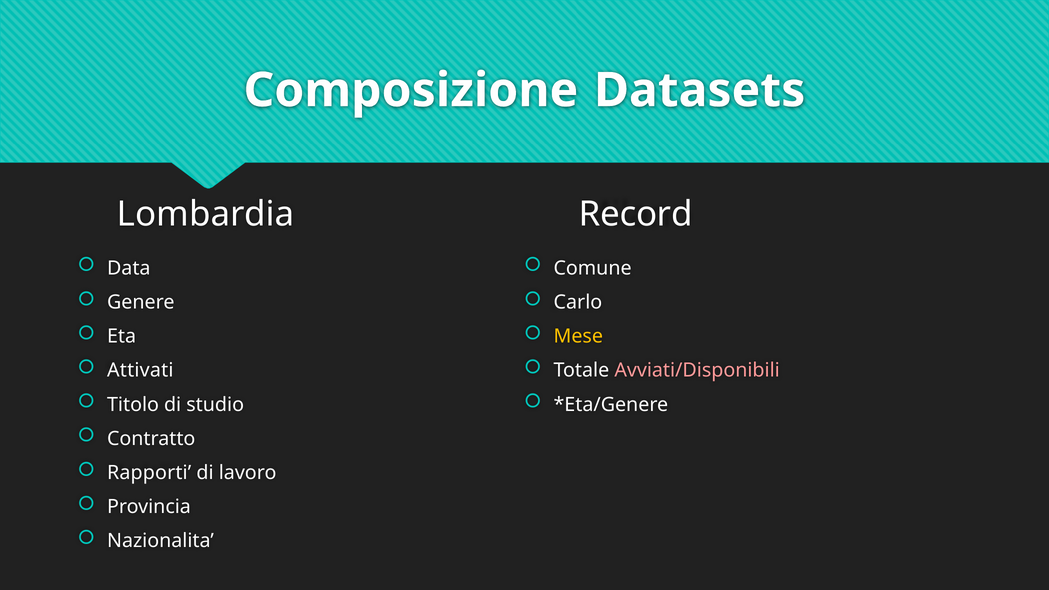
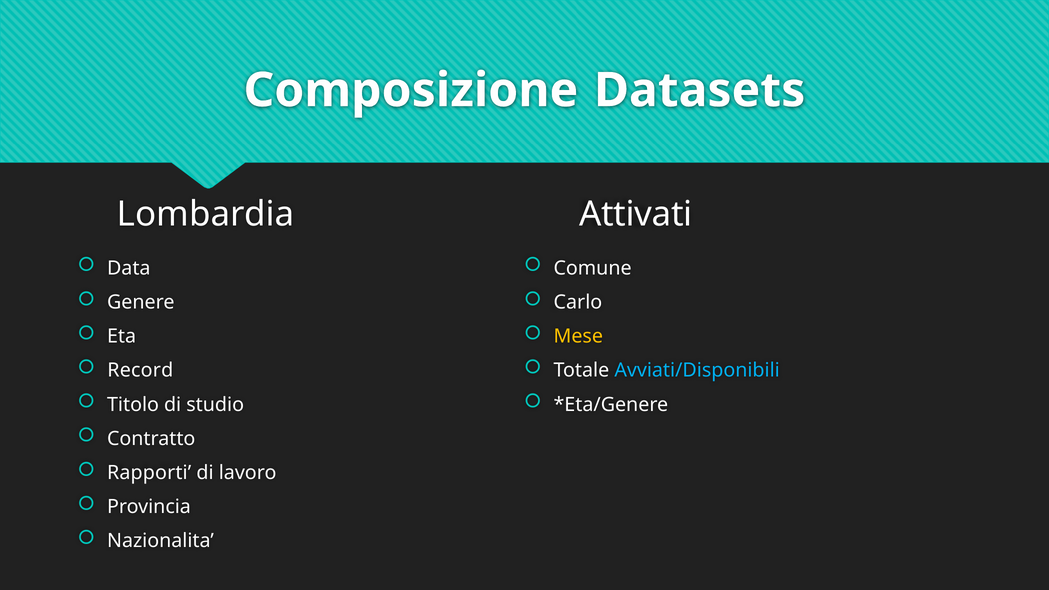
Record: Record -> Attivati (636, 214)
Attivati: Attivati -> Record (140, 371)
Avviati/Disponibili colour: pink -> light blue (697, 371)
